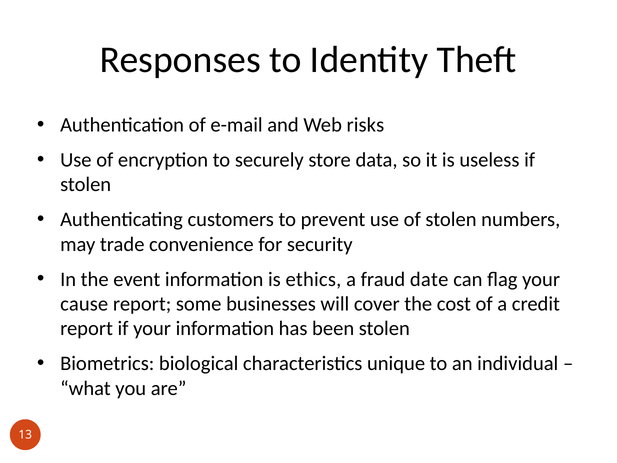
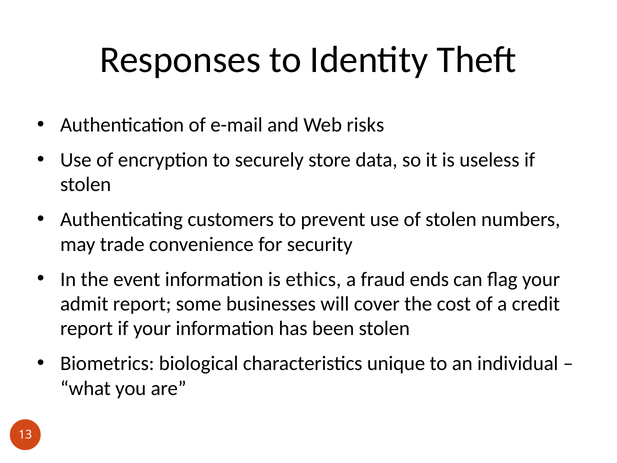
date: date -> ends (429, 279)
cause: cause -> admit (84, 304)
